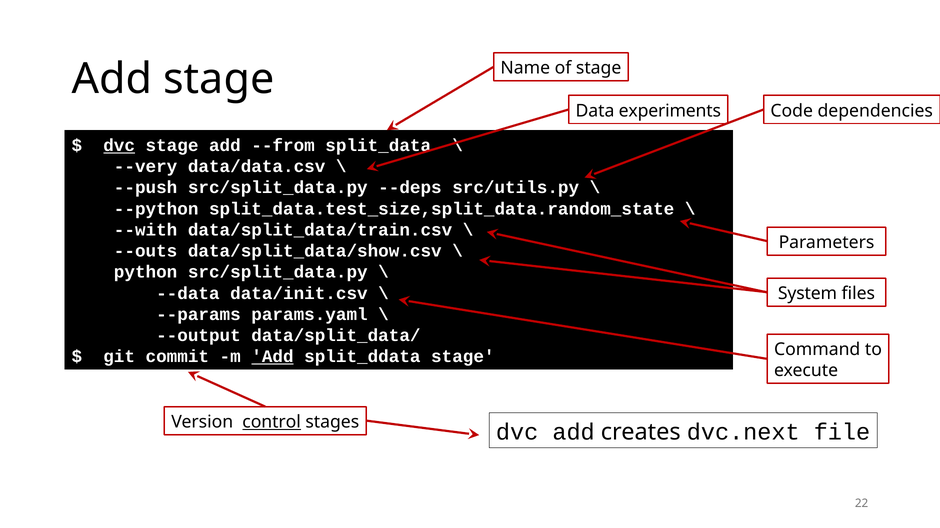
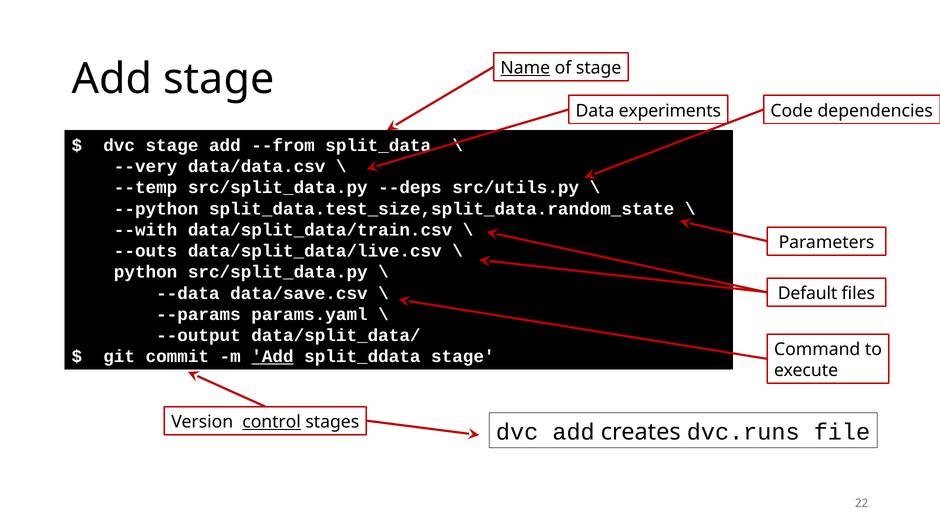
Name underline: none -> present (525, 68)
dvc underline: present -> none (119, 146)
--push: --push -> --temp (146, 188)
data/split_data/show.csv: data/split_data/show.csv -> data/split_data/live.csv (315, 251)
data/init.csv: data/init.csv -> data/save.csv (299, 294)
System: System -> Default (808, 294)
dvc.next: dvc.next -> dvc.runs (743, 433)
